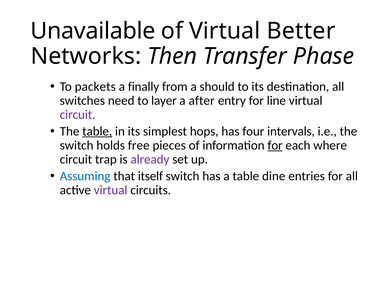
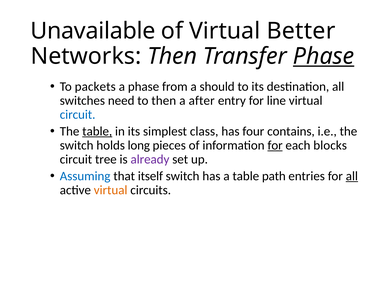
Phase underline: none -> present (324, 56)
a finally: finally -> phase (144, 87)
to layer: layer -> then (164, 101)
circuit colour: purple -> blue (78, 115)
hops: hops -> class (204, 131)
intervals: intervals -> contains (291, 131)
free: free -> long (139, 145)
where: where -> blocks (330, 145)
trap: trap -> tree (106, 159)
dine: dine -> path (274, 176)
all underline: none -> present (352, 176)
virtual colour: purple -> orange (111, 190)
